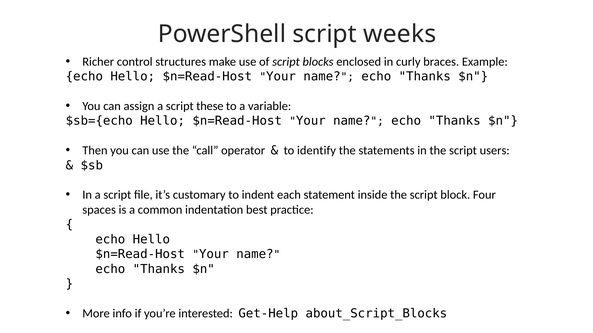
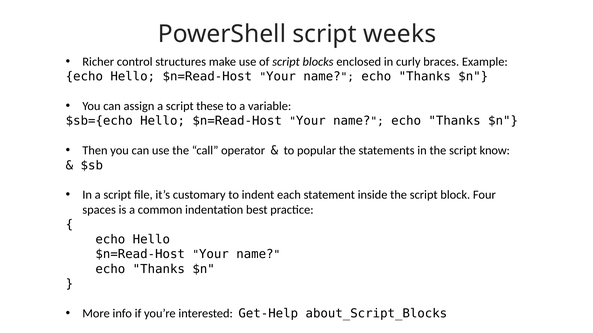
identify: identify -> popular (317, 151)
users: users -> know (495, 151)
